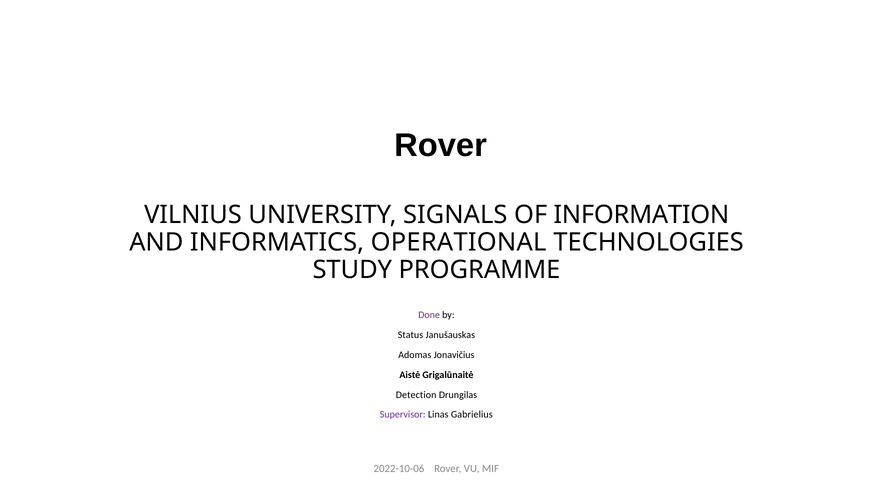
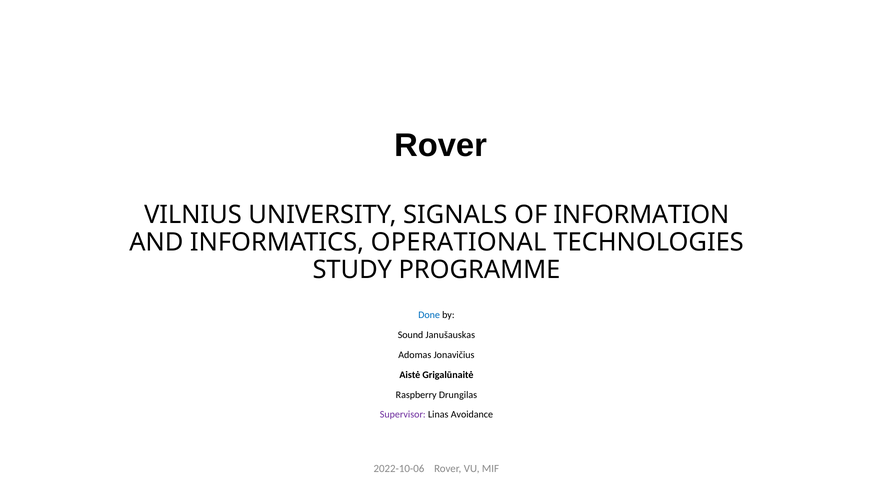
Done colour: purple -> blue (429, 315)
Status: Status -> Sound (411, 335)
Detection: Detection -> Raspberry (416, 395)
Gabrielius: Gabrielius -> Avoidance (472, 415)
